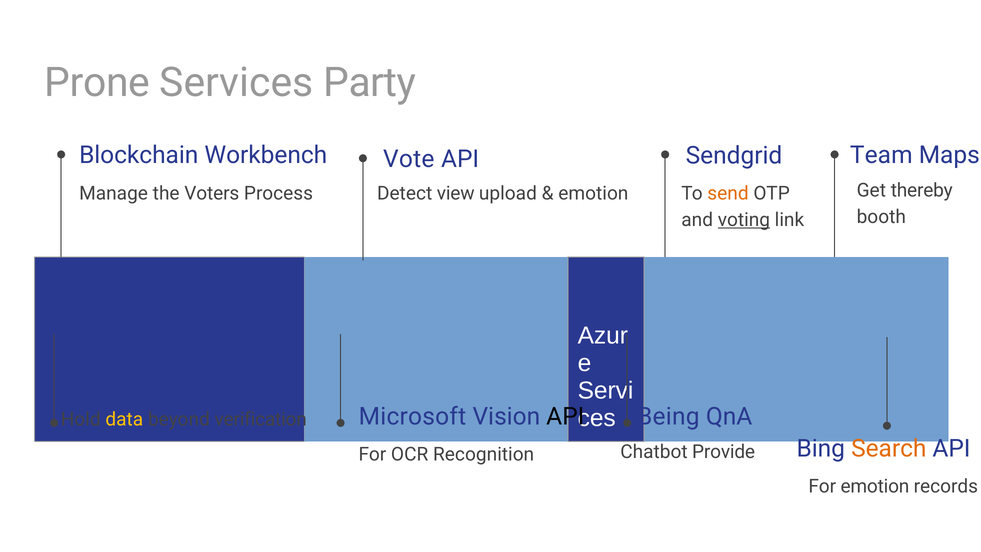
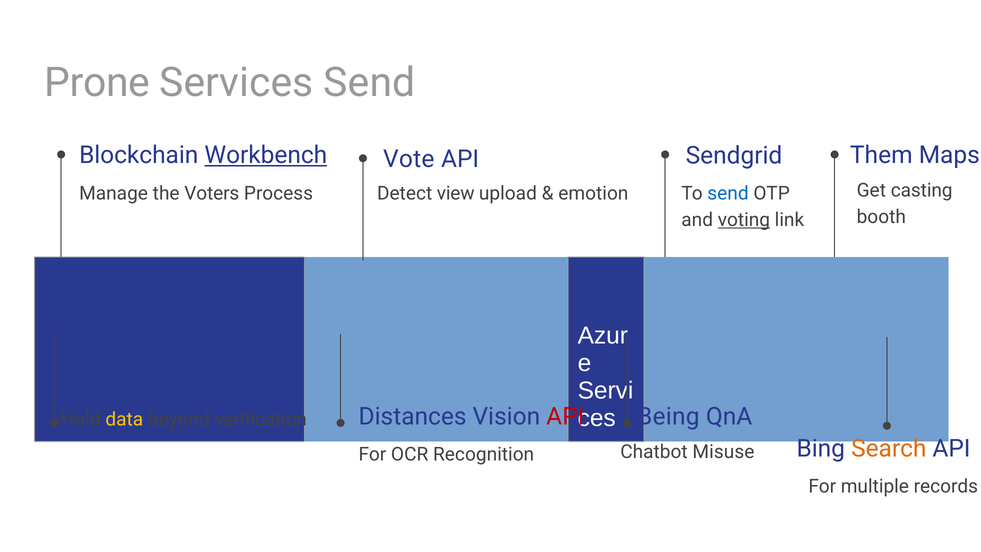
Services Party: Party -> Send (369, 82)
Workbench underline: none -> present (266, 155)
Team: Team -> Them (881, 155)
thereby: thereby -> casting (922, 191)
send colour: orange -> blue (728, 193)
Microsoft: Microsoft -> Distances (413, 416)
API colour: black -> red (565, 416)
Provide: Provide -> Misuse (723, 452)
For emotion: emotion -> multiple (875, 486)
